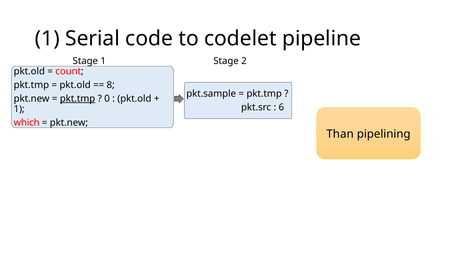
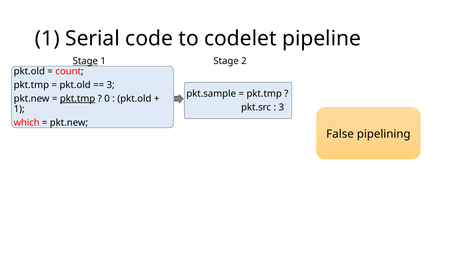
Stage underline: none -> present (85, 61)
8: 8 -> 3 (111, 85)
6: 6 -> 3 (281, 107)
Than: Than -> False (340, 134)
